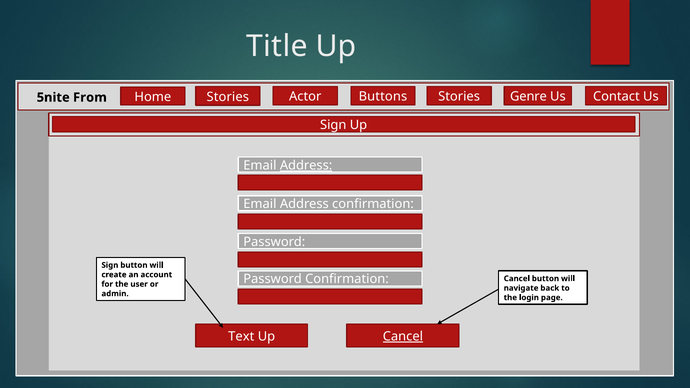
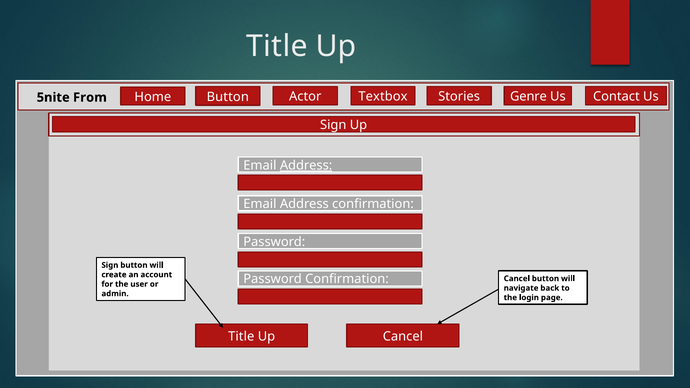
Home Stories: Stories -> Button (228, 97)
Buttons: Buttons -> Textbox (383, 97)
Text: Text -> Title (241, 337)
Cancel underline: present -> none (403, 337)
